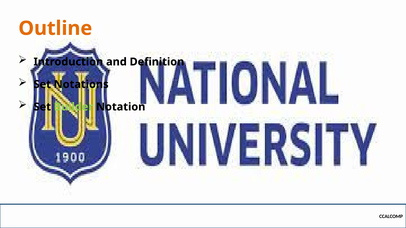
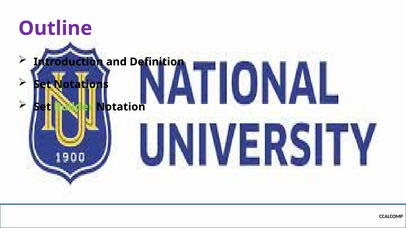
Outline colour: orange -> purple (55, 28)
